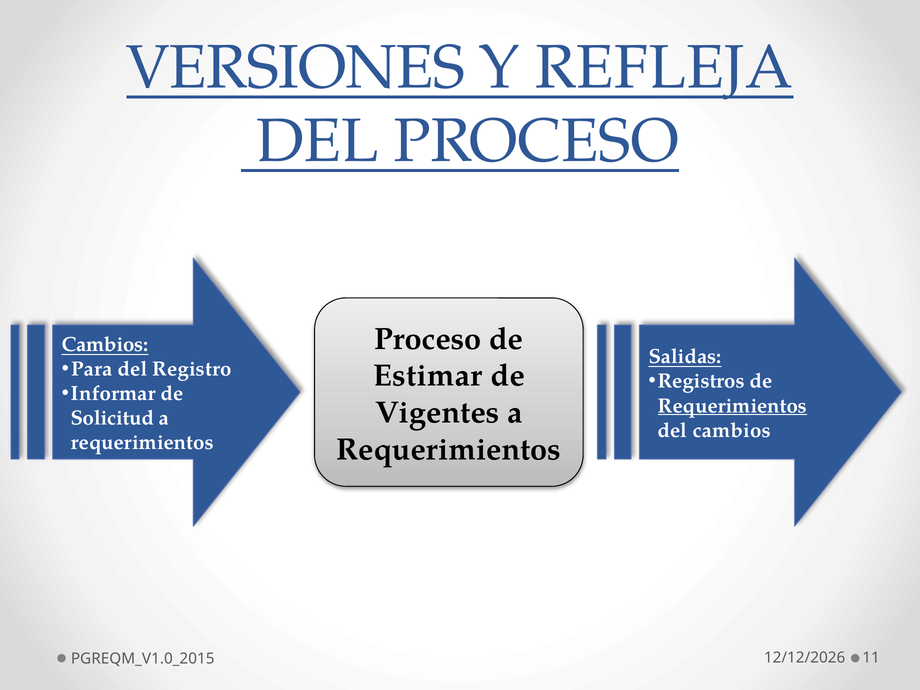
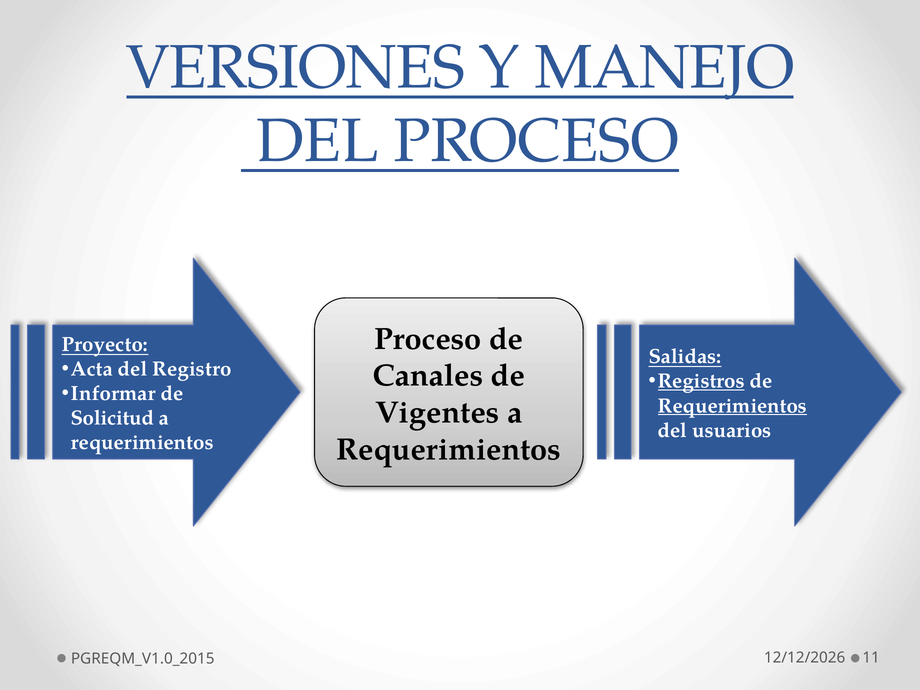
REFLEJA: REFLEJA -> MANEJO (665, 68)
Cambios: Cambios -> Proyecto (105, 344)
Para: Para -> Acta (92, 369)
Estimar: Estimar -> Canales (428, 376)
Registros underline: none -> present (701, 381)
del cambios: cambios -> usuarios (732, 430)
